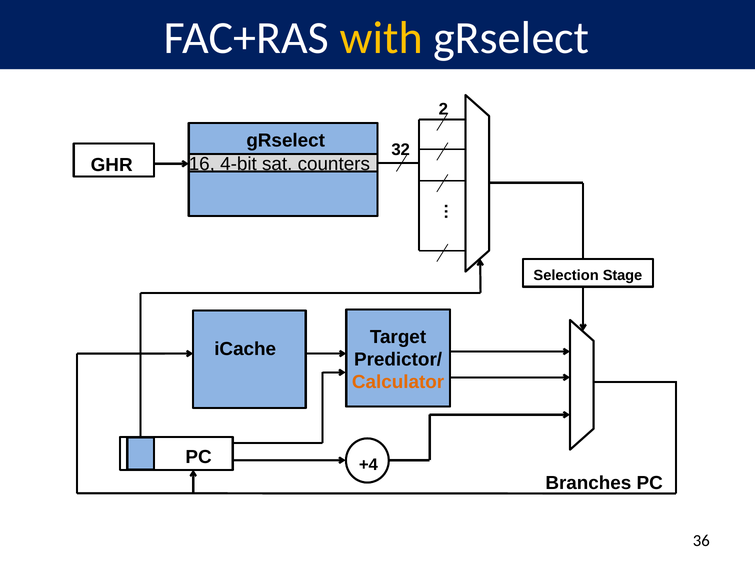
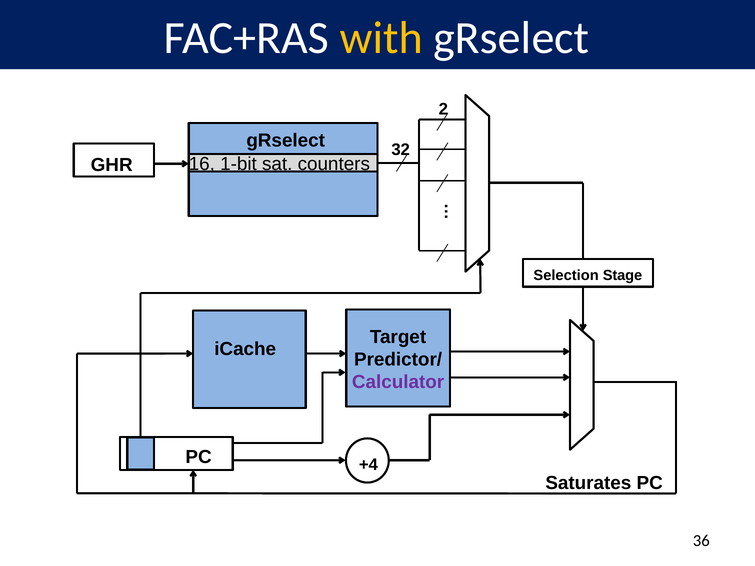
4-bit: 4-bit -> 1-bit (238, 164)
Calculator colour: orange -> purple (398, 382)
Branches: Branches -> Saturates (588, 483)
